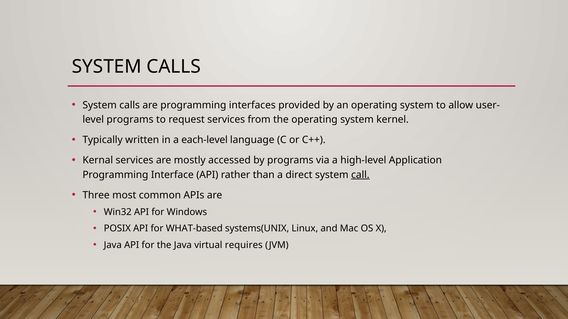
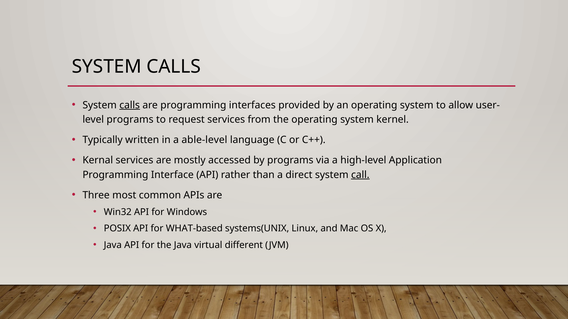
calls underline: none -> present (130, 105)
each-level: each-level -> able-level (204, 140)
requires: requires -> different (244, 245)
